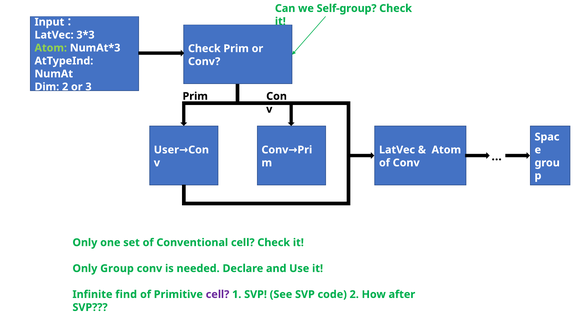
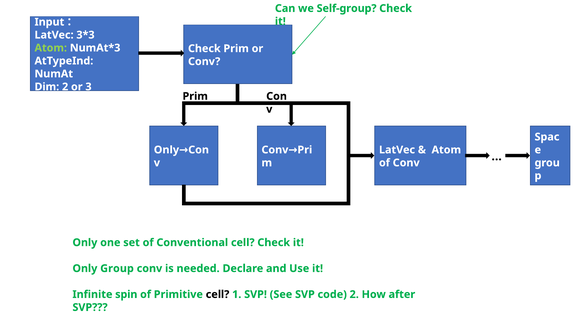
User: User -> Only (166, 150)
find: find -> spin (126, 295)
cell colour: purple -> black (218, 295)
